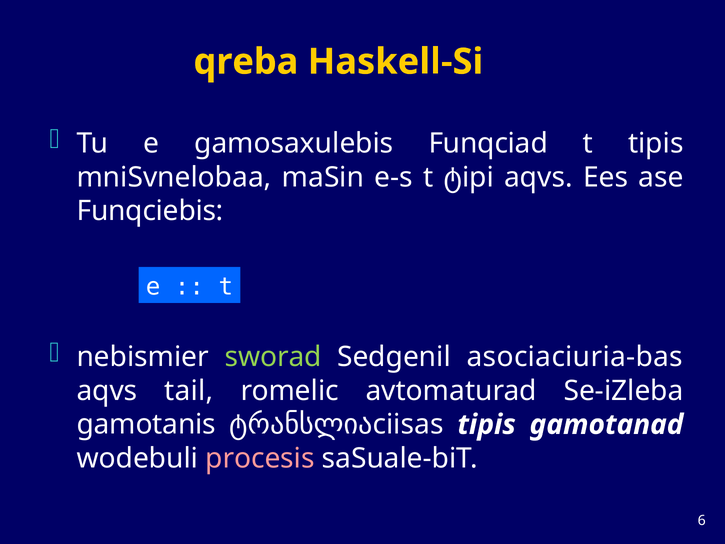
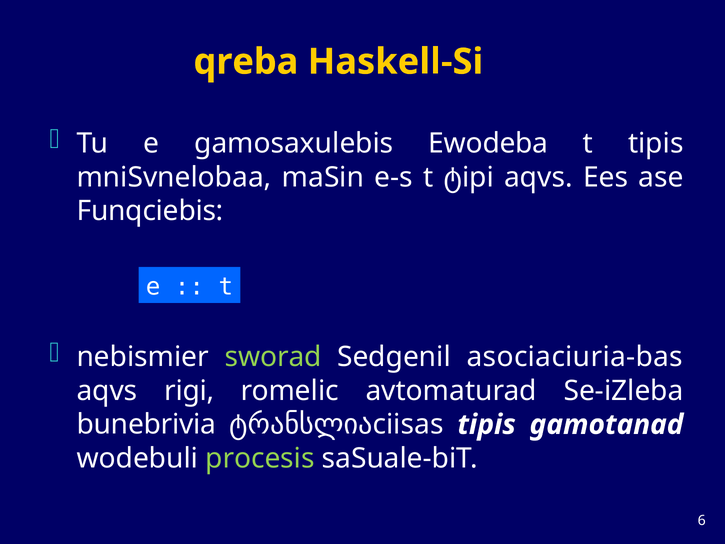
Funqciad: Funqciad -> Ewodeba (488, 143)
tail: tail -> rigi (189, 391)
gamotanis: gamotanis -> bunebrivia (146, 424)
procesis colour: pink -> light green (260, 458)
